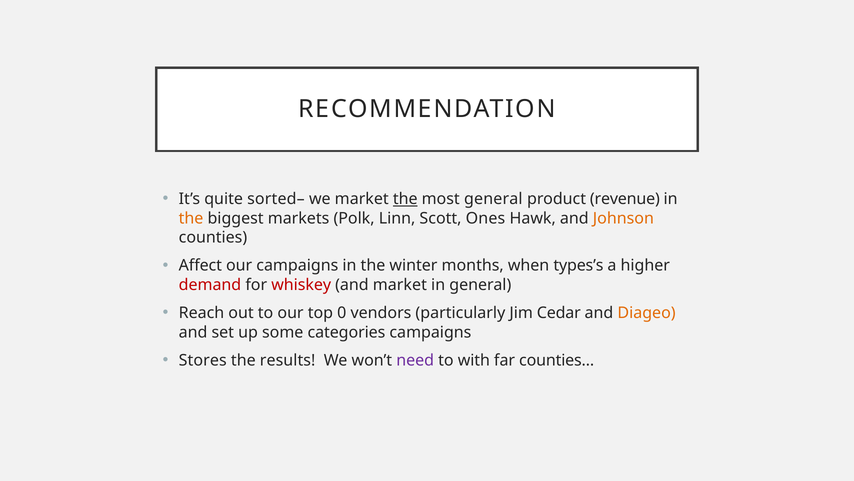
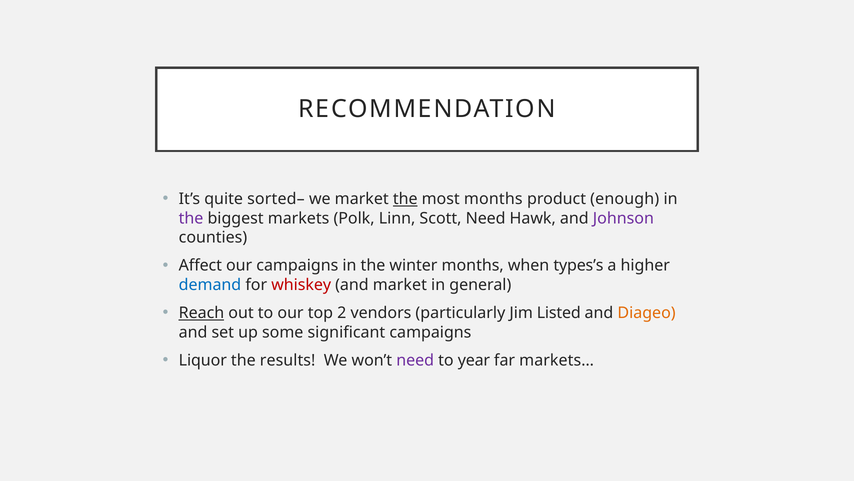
most general: general -> months (493, 199)
revenue: revenue -> enough (625, 199)
the colour: orange -> purple (191, 218)
Scott Ones: Ones -> Need (486, 218)
Johnson colour: orange -> purple (623, 218)
demand colour: red -> blue (210, 284)
Reach underline: none -> present (201, 313)
0: 0 -> 2 (342, 313)
Cedar: Cedar -> Listed (559, 313)
categories: categories -> significant (346, 332)
Stores: Stores -> Liquor (203, 360)
with: with -> year (474, 360)
counties…: counties… -> markets… (557, 360)
